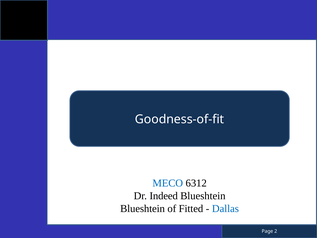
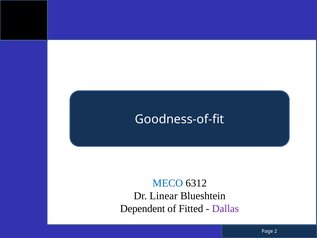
Indeed: Indeed -> Linear (164, 196)
Blueshtein: Blueshtein -> Dependent (143, 208)
Dallas colour: blue -> purple (225, 208)
